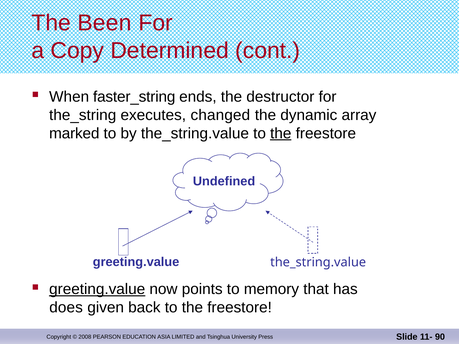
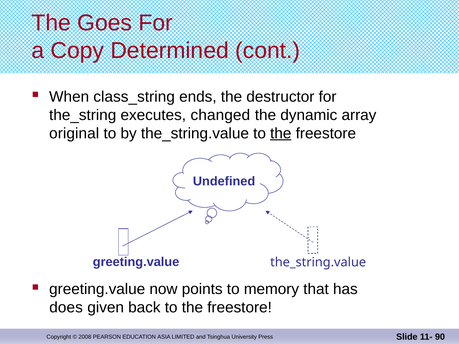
Been: Been -> Goes (105, 23)
faster_string: faster_string -> class_string (134, 97)
marked: marked -> original (74, 133)
greeting.value underline: present -> none (97, 289)
